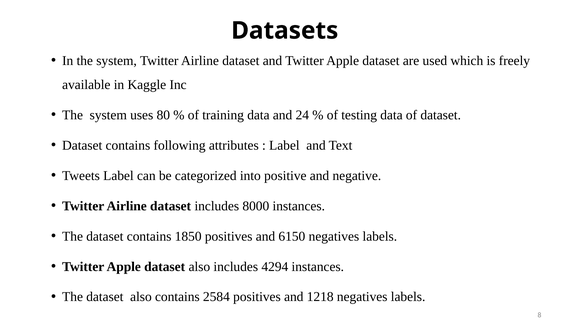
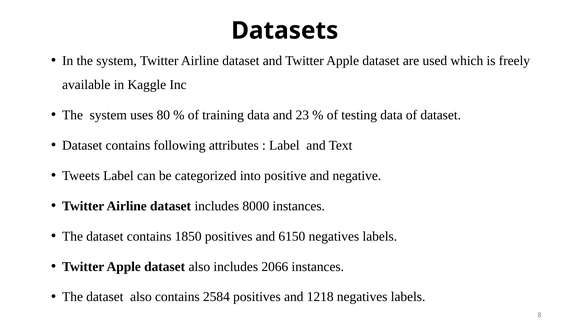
24: 24 -> 23 (302, 115)
4294: 4294 -> 2066 (275, 266)
